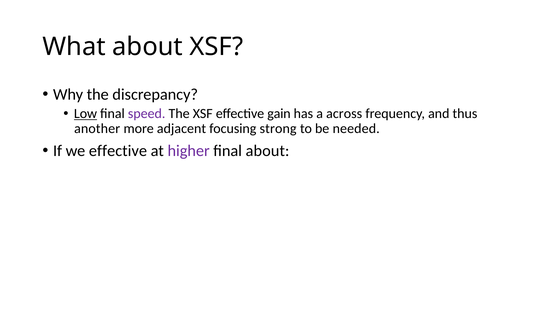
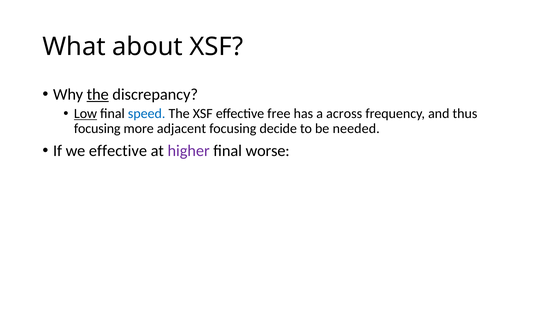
the underline: none -> present (98, 94)
speed colour: purple -> blue (147, 114)
gain: gain -> free (279, 114)
another: another -> focusing (97, 129)
strong: strong -> decide (278, 129)
final about: about -> worse (268, 151)
